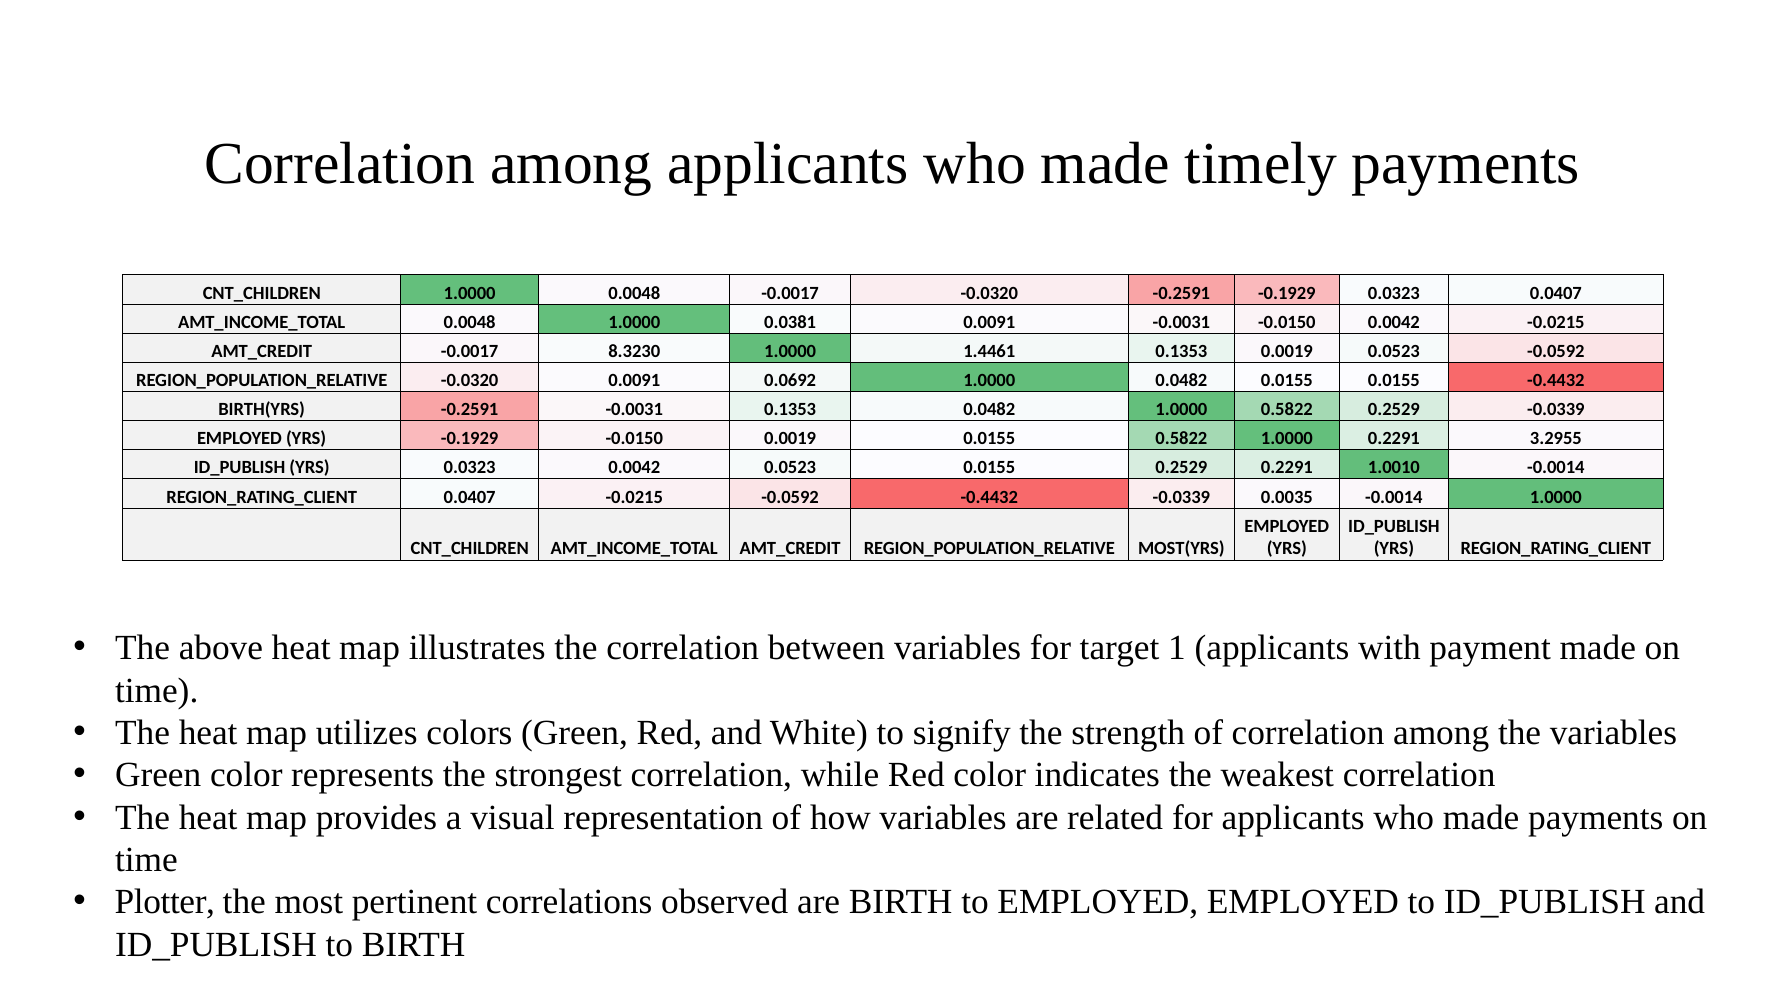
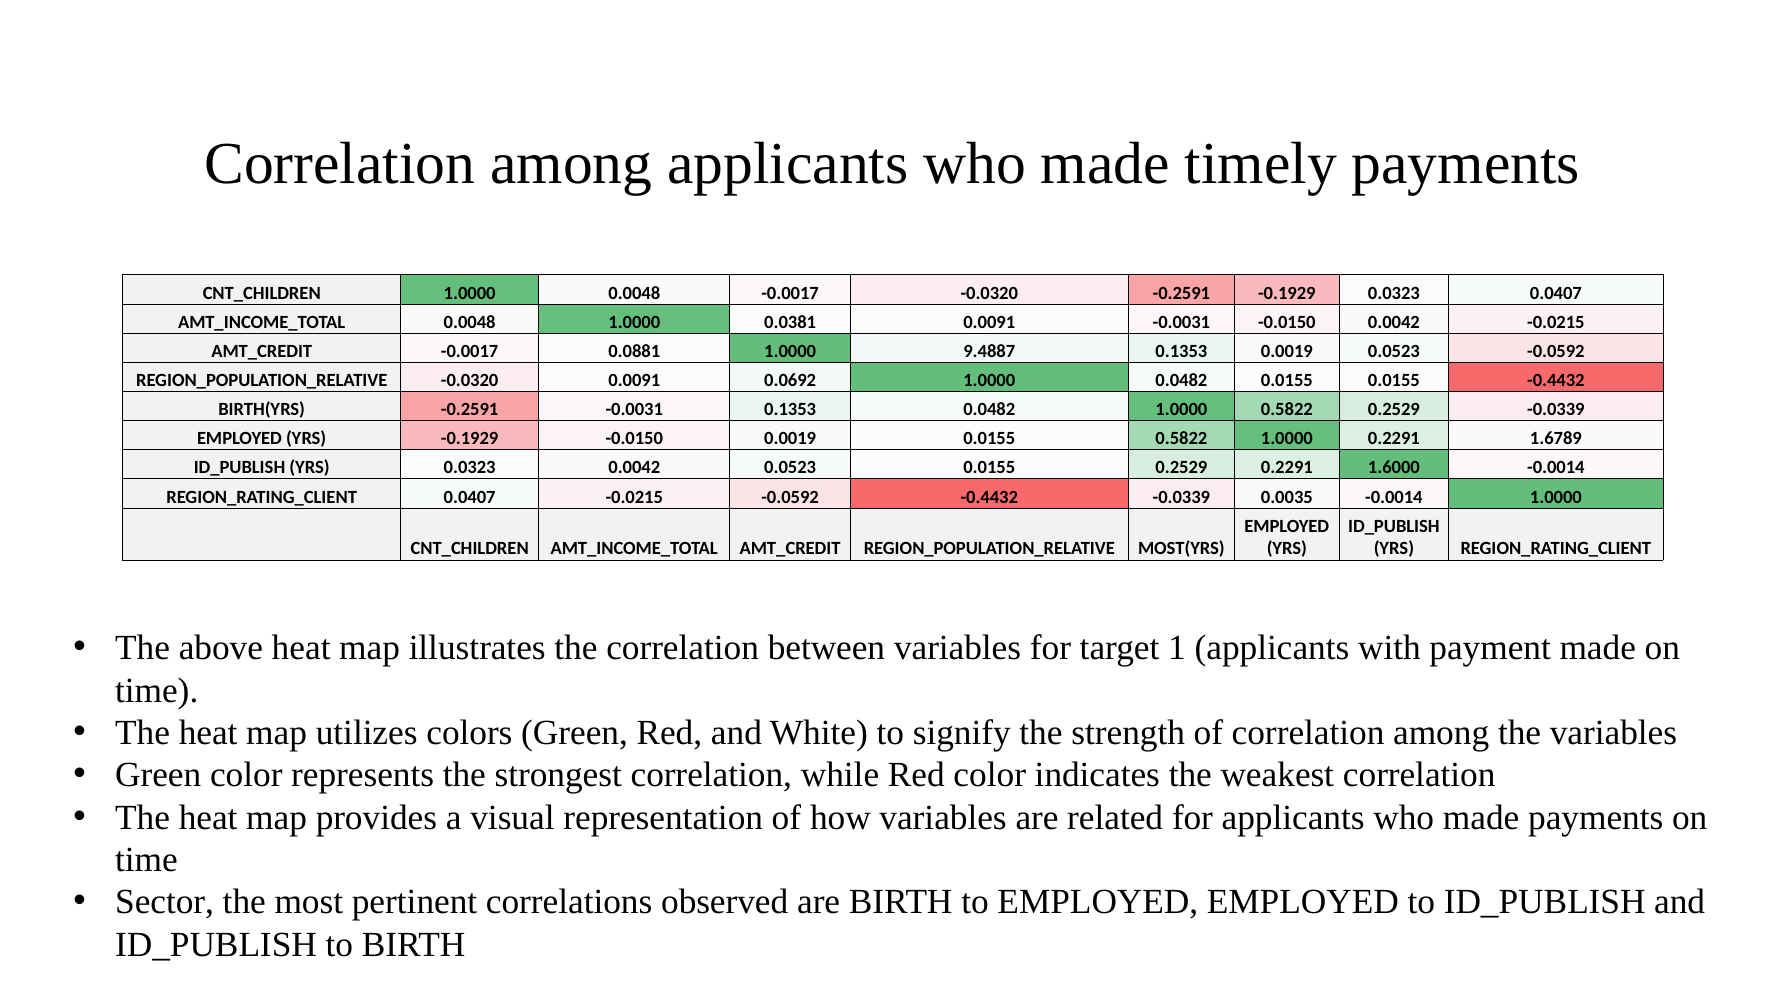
8.3230: 8.3230 -> 0.0881 (634, 351)
1.4461: 1.4461 -> 9.4887 (989, 351)
3.2955: 3.2955 -> 1.6789 (1556, 439)
1.0010: 1.0010 -> 1.6000 (1394, 468)
Plotter: Plotter -> Sector (165, 903)
